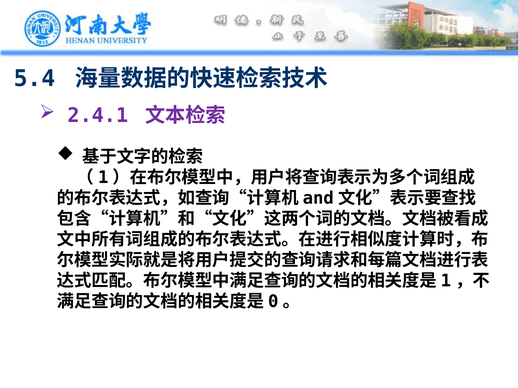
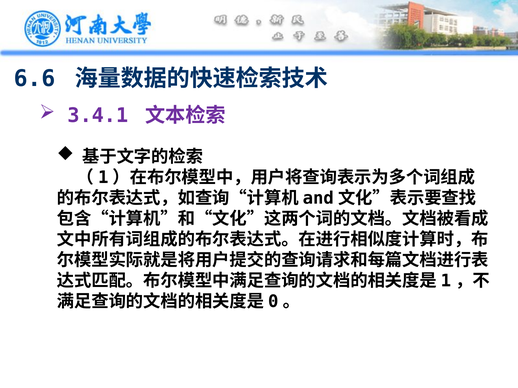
5.4: 5.4 -> 6.6 (35, 79)
2.4.1: 2.4.1 -> 3.4.1 (98, 116)
